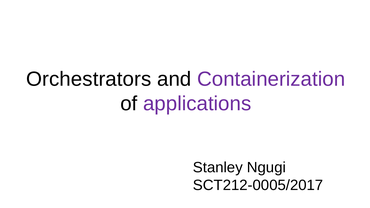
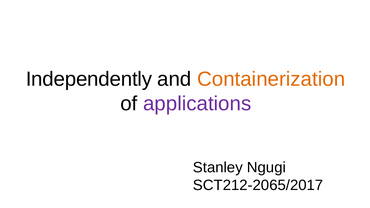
Orchestrators: Orchestrators -> Independently (89, 79)
Containerization colour: purple -> orange (271, 79)
SCT212-0005/2017: SCT212-0005/2017 -> SCT212-2065/2017 (258, 185)
